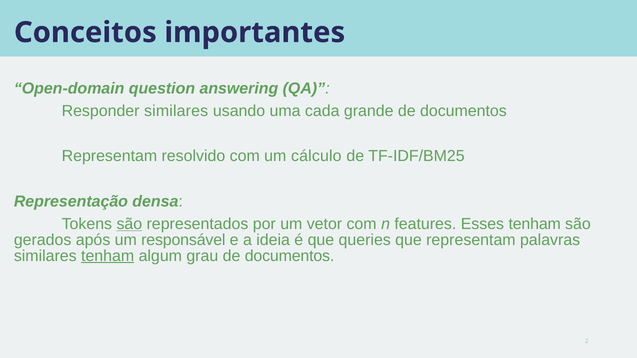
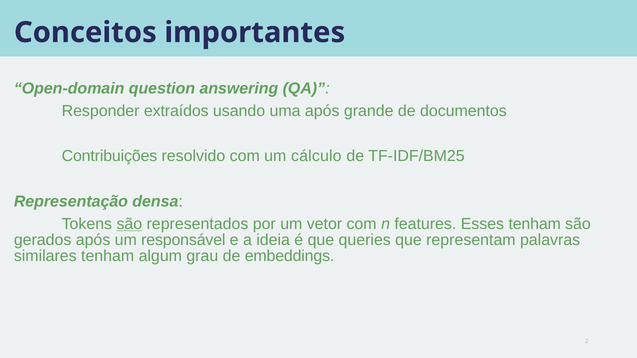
Responder similares: similares -> extraídos (176, 111)
uma cada: cada -> após (322, 111)
Representam: Representam -> Contribuições (109, 156)
tenham underline: present -> none (108, 256)
grau de documentos: documentos -> embeddings (290, 256)
